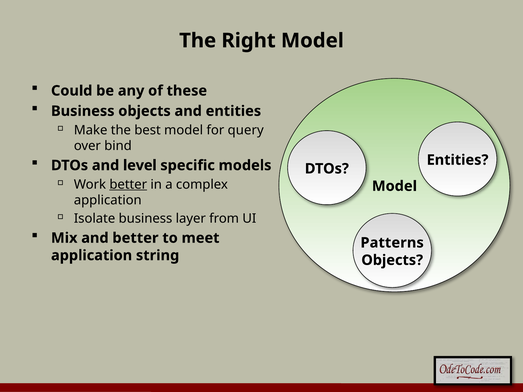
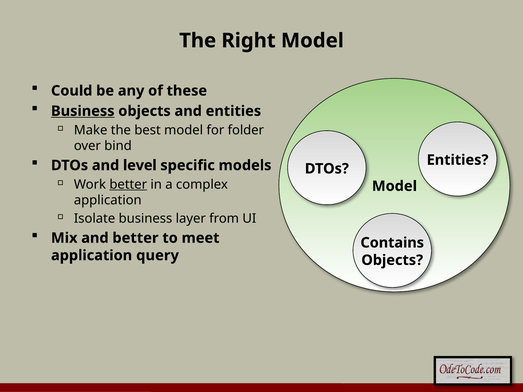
Business underline: none -> present (83, 111)
query: query -> folder (246, 130)
Patterns: Patterns -> Contains (392, 243)
string: string -> query (158, 256)
